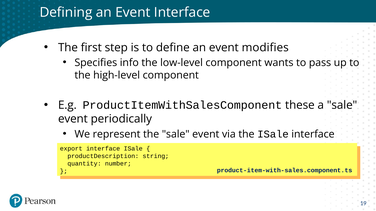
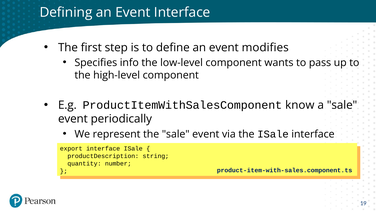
these: these -> know (300, 105)
